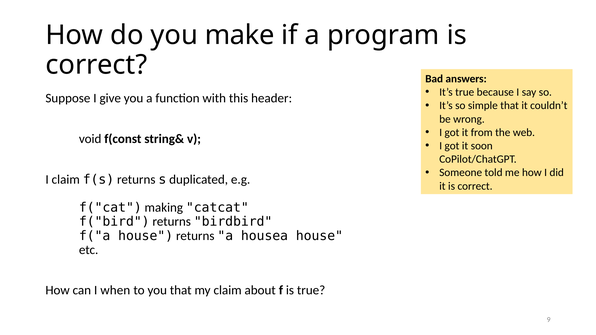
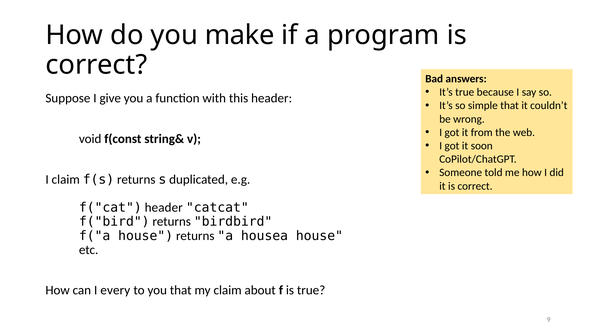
f("cat making: making -> header (164, 208)
when: when -> every (115, 291)
